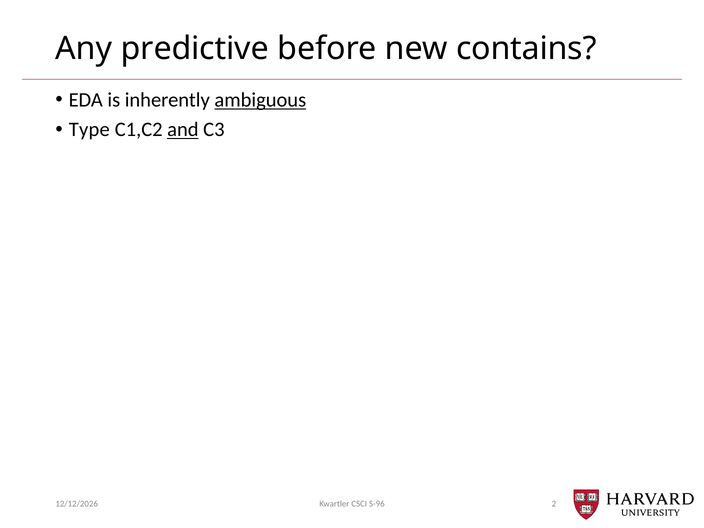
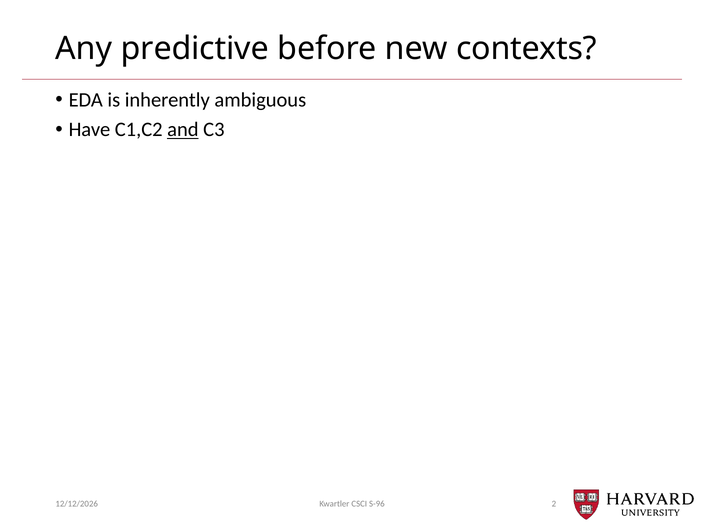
contains: contains -> contexts (526, 49)
ambiguous underline: present -> none (260, 100)
Type: Type -> Have (89, 130)
